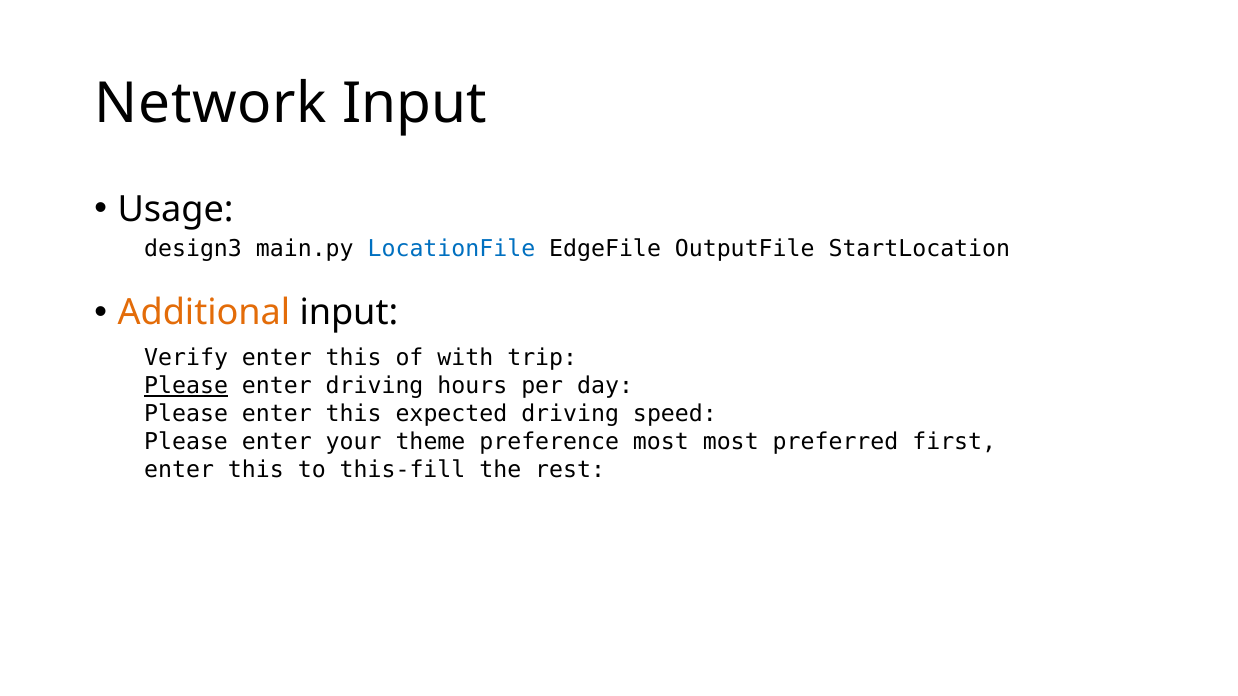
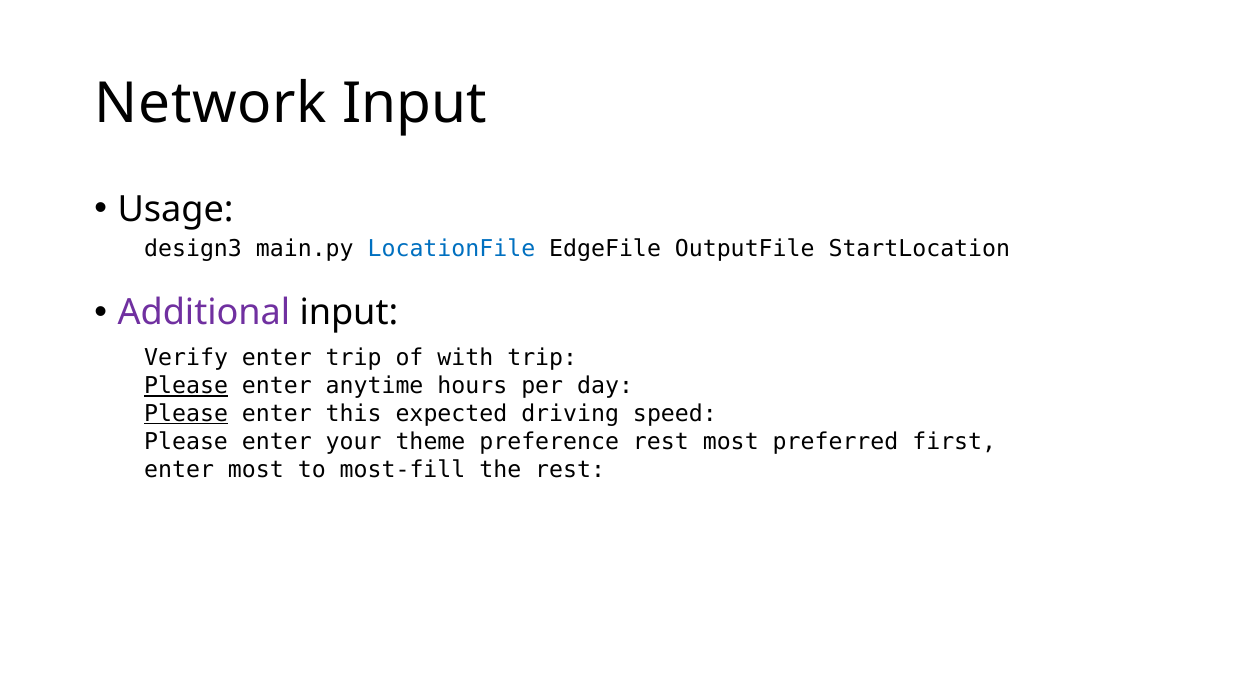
Additional colour: orange -> purple (204, 313)
this: this -> trip (354, 358)
enter driving: driving -> anytime (375, 386)
Please underline: none -> present (186, 414)
preference most: most -> rest (661, 442)
this: this -> most (256, 470)
this-fill: this-fill -> most-fill (403, 470)
